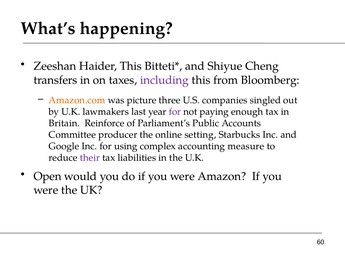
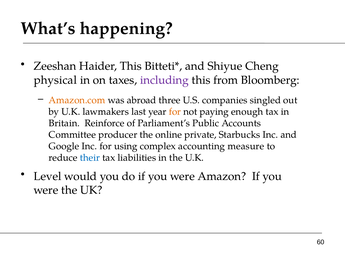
transfers: transfers -> physical (55, 80)
picture: picture -> abroad (142, 100)
for colour: purple -> orange (175, 112)
setting: setting -> private (200, 135)
their colour: purple -> blue (90, 158)
Open: Open -> Level (48, 176)
